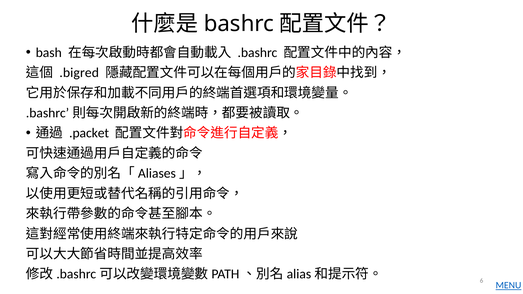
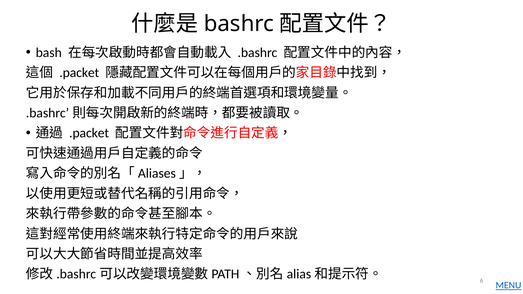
.bigred: .bigred -> .packet (79, 73)
